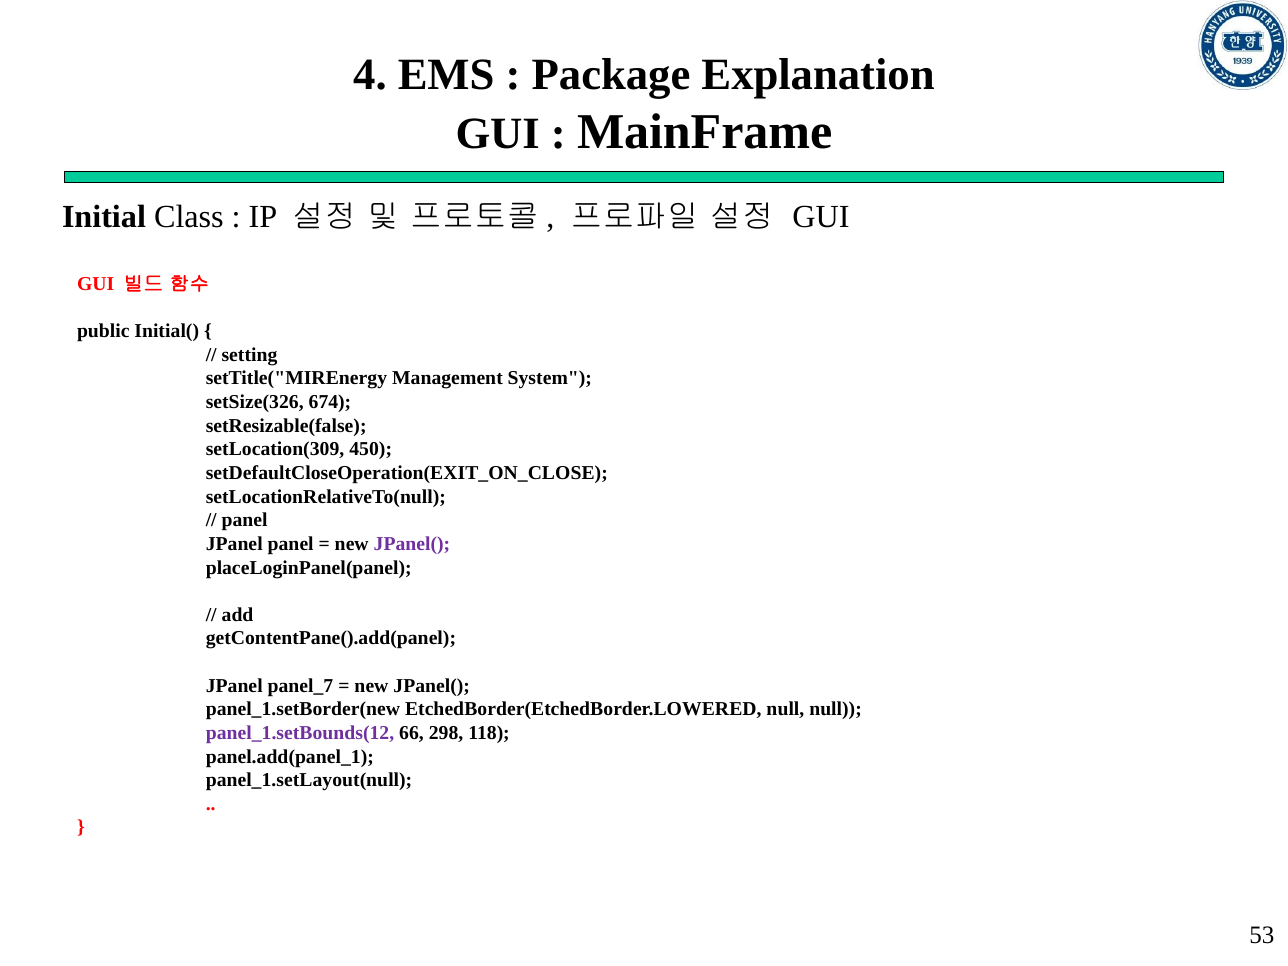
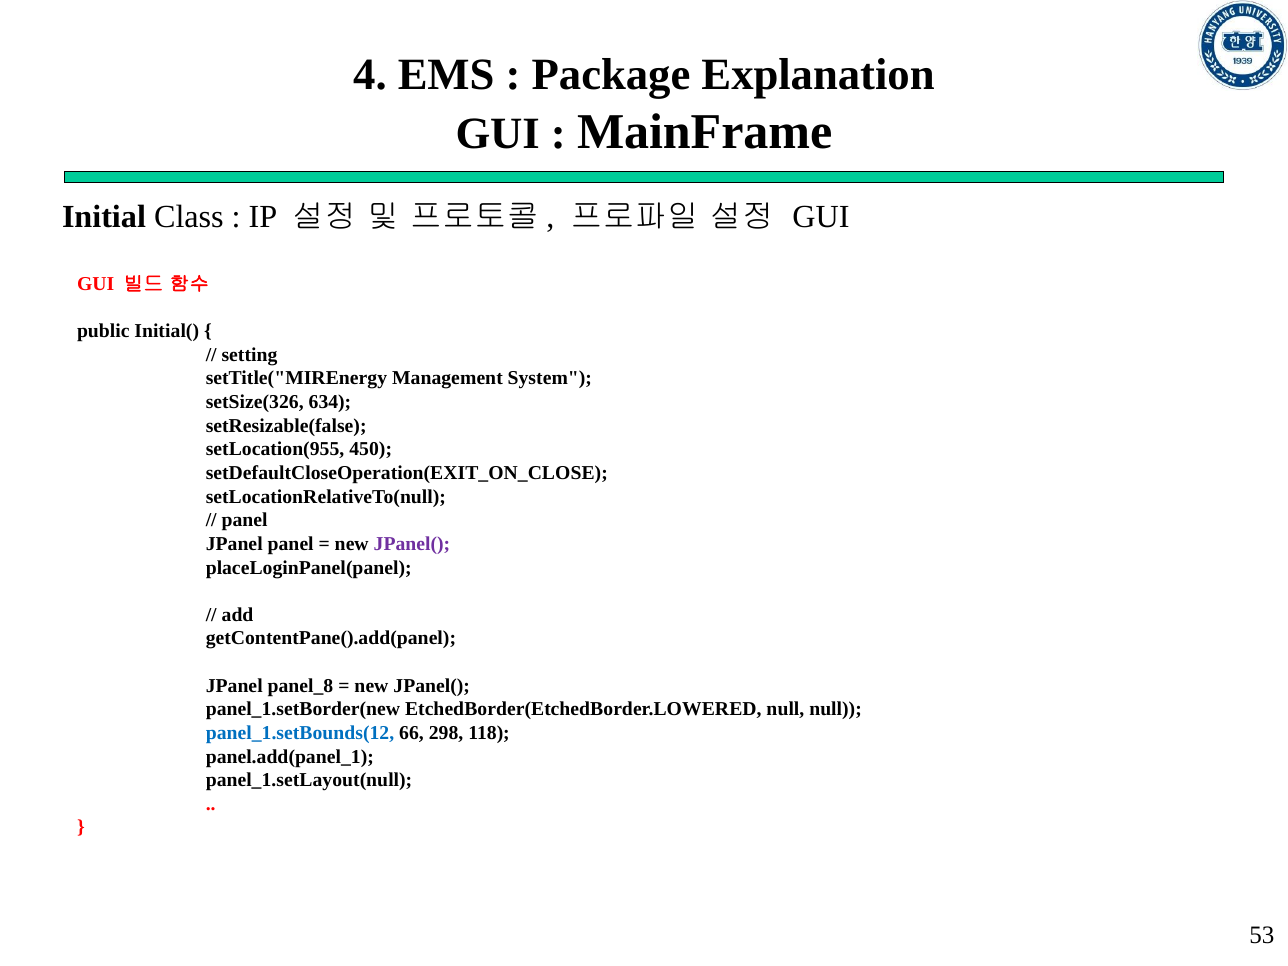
674: 674 -> 634 (330, 402)
setLocation(309: setLocation(309 -> setLocation(955 (275, 449)
panel_7: panel_7 -> panel_8 (300, 686)
panel_1.setBounds(12 colour: purple -> blue (300, 733)
